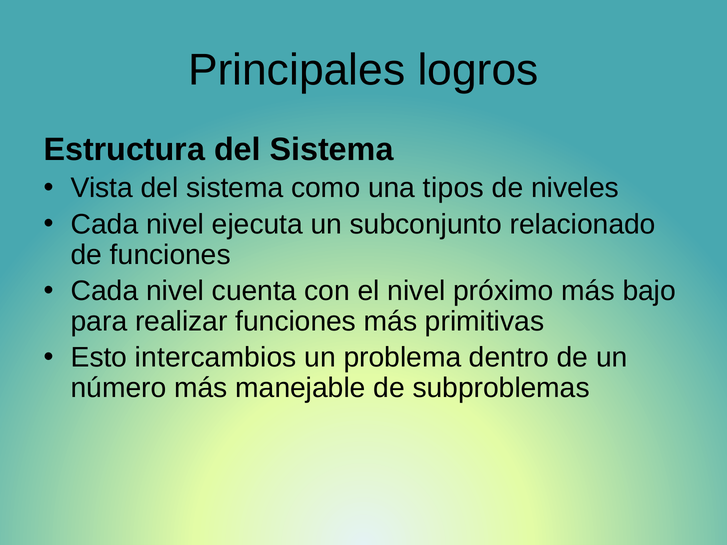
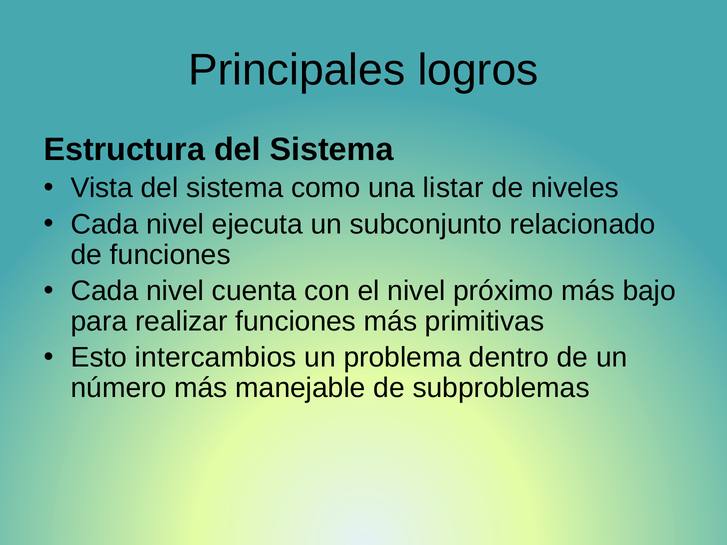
tipos: tipos -> listar (453, 188)
